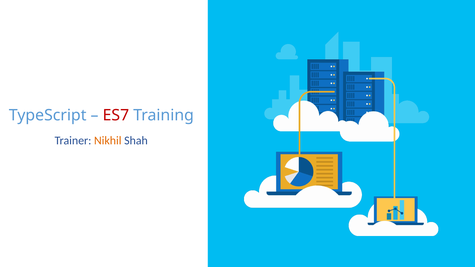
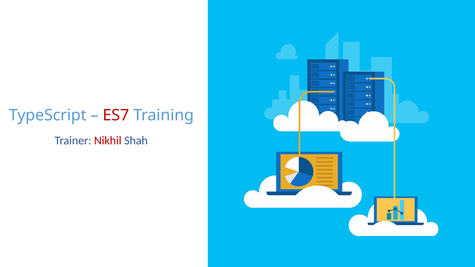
Nikhil colour: orange -> red (108, 141)
